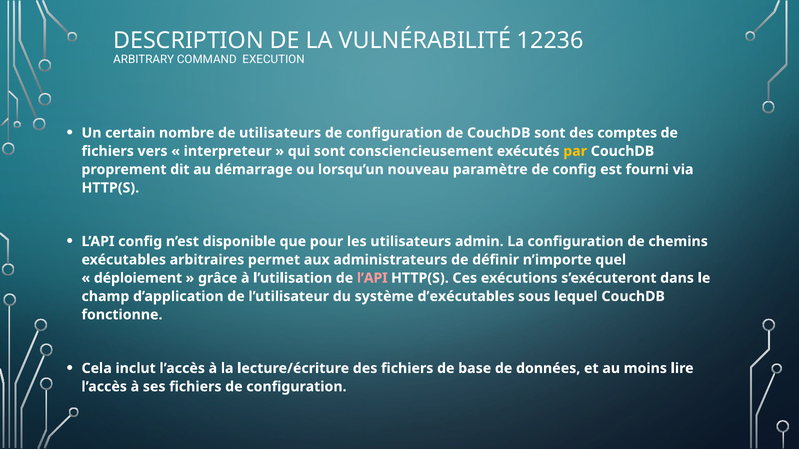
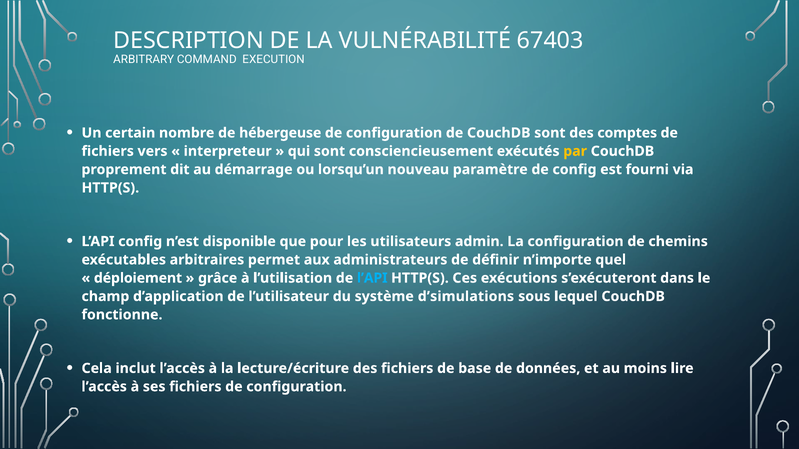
12236: 12236 -> 67403 (550, 41)
de utilisateurs: utilisateurs -> hébergeuse (280, 133)
l’API colour: pink -> light blue (372, 278)
d’exécutables: d’exécutables -> d’simulations (466, 297)
